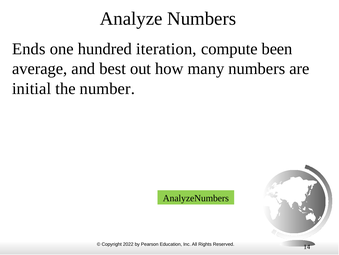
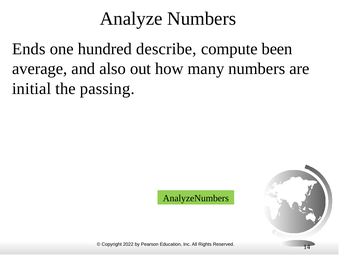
iteration: iteration -> describe (166, 49)
best: best -> also (113, 69)
number: number -> passing (107, 88)
